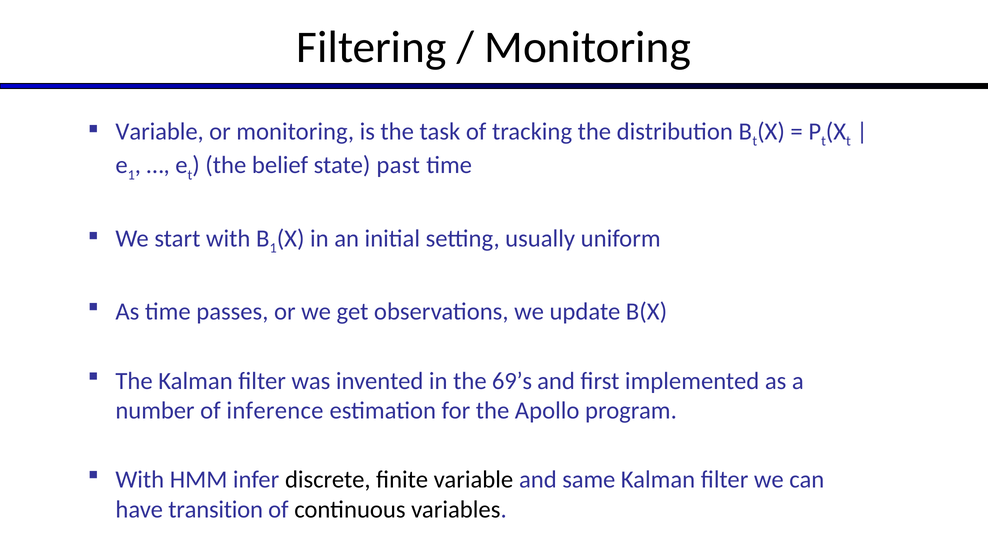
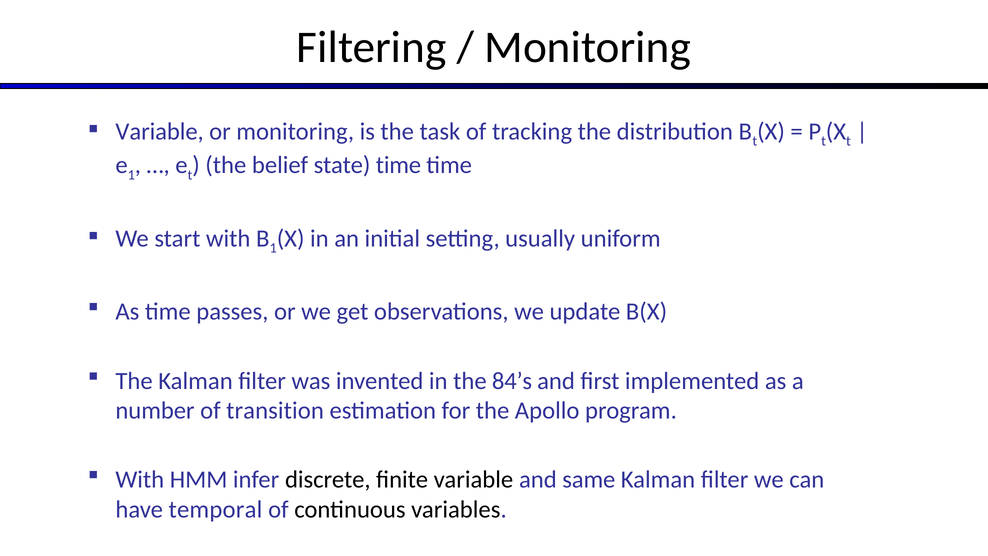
state past: past -> time (398, 165)
69’s: 69’s -> 84’s (512, 381)
inference: inference -> transition (275, 410)
transition: transition -> temporal (215, 509)
